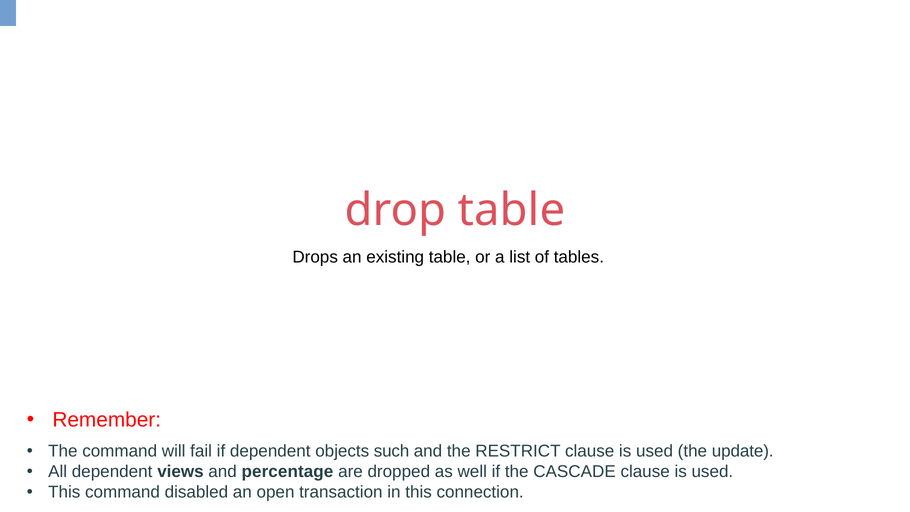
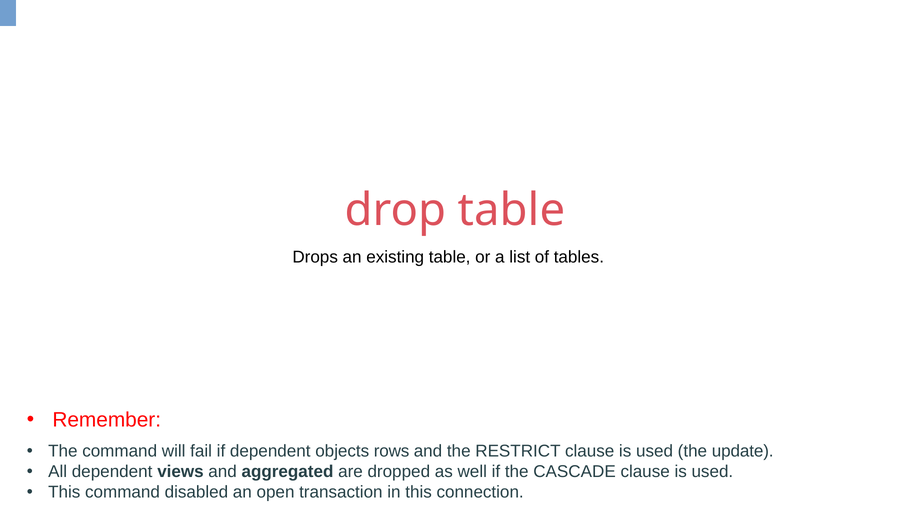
such: such -> rows (392, 451)
percentage: percentage -> aggregated (287, 472)
